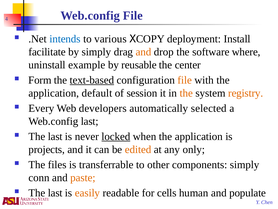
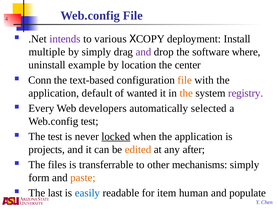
intends colour: blue -> purple (65, 39)
facilitate: facilitate -> multiple (47, 52)
and colour: orange -> purple (143, 52)
reusable: reusable -> location (139, 65)
Form: Form -> Conn (40, 80)
text-based underline: present -> none (92, 80)
session: session -> wanted (142, 93)
registry colour: orange -> purple (246, 93)
Web.config last: last -> test (90, 121)
last: last -> test (55, 136)
only: only -> after (194, 149)
components: components -> mechanisms (200, 164)
conn: conn -> form (39, 177)
easily colour: orange -> blue (87, 192)
cells: cells -> item (167, 192)
